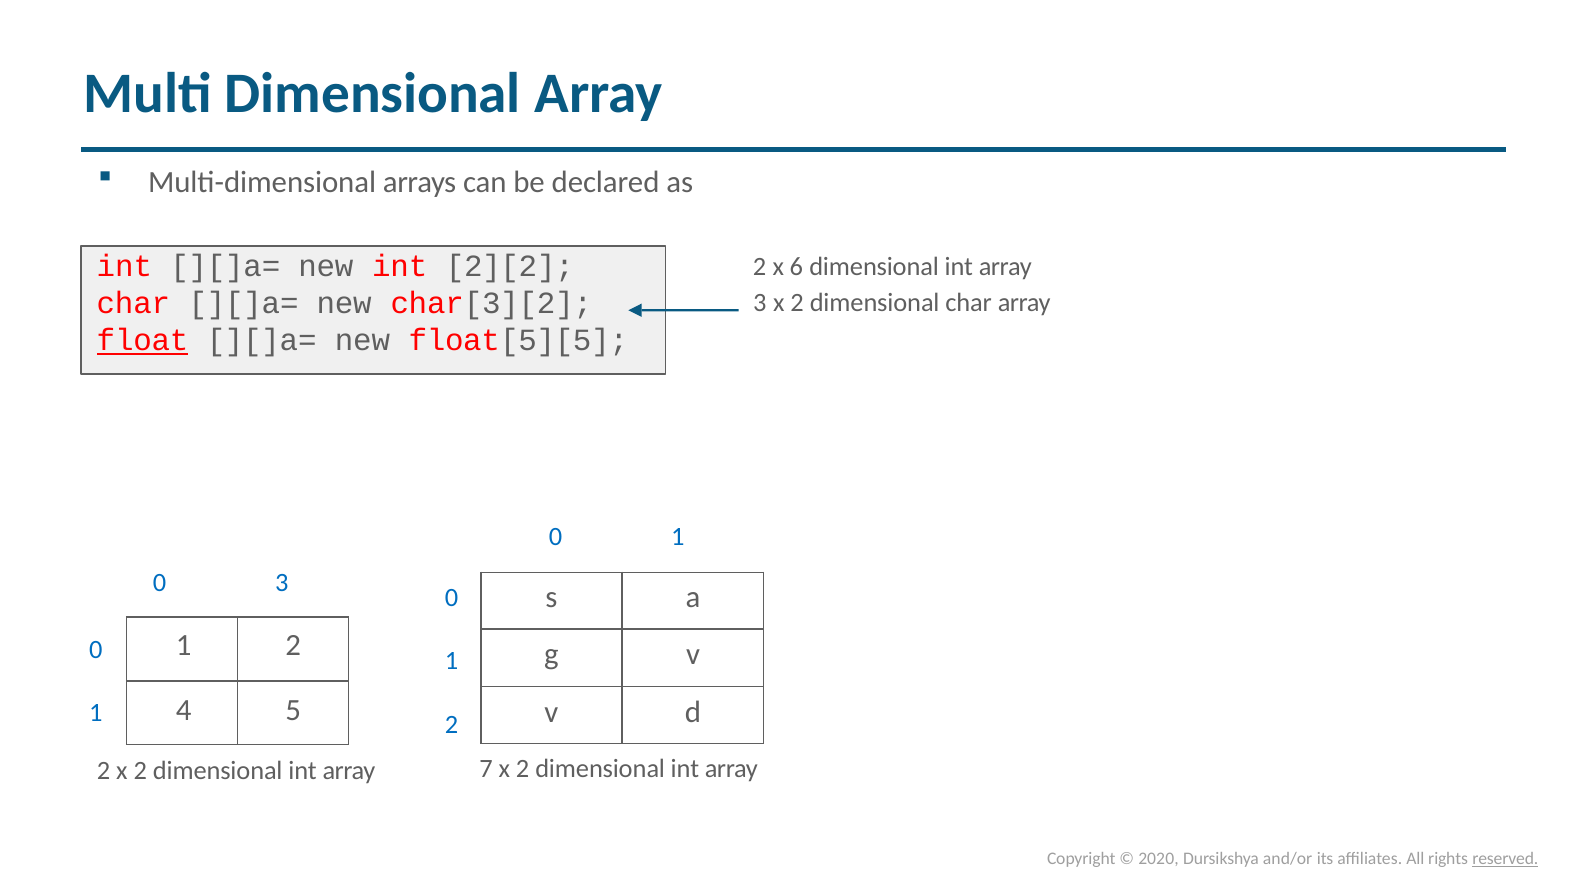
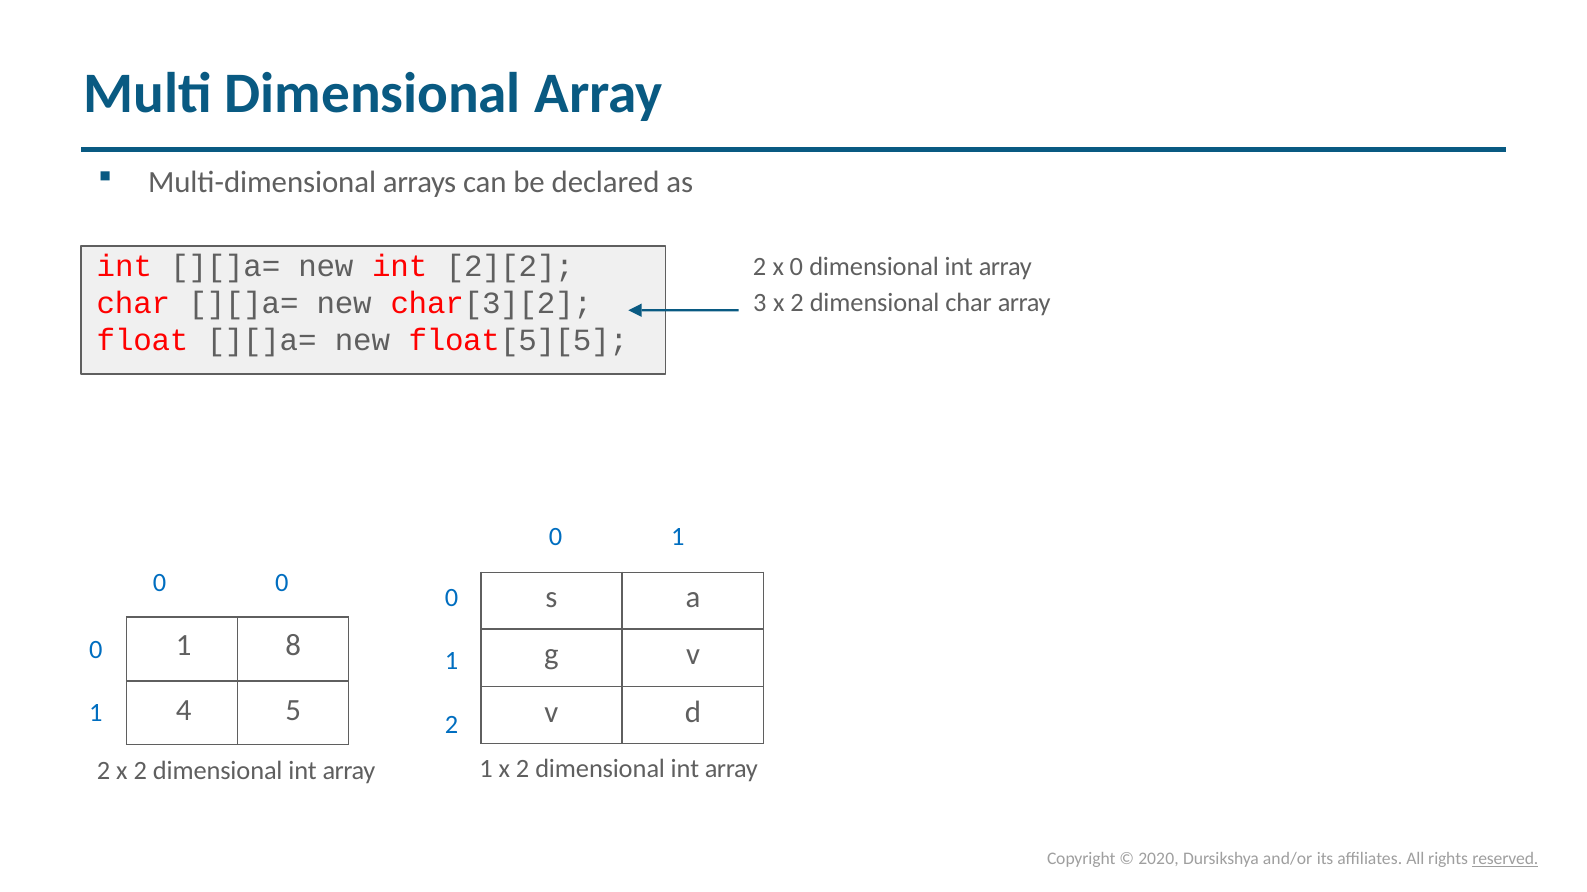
6: 6 -> 0 (796, 267)
float underline: present -> none (143, 341)
3: 3 -> 0 (282, 583)
2: 2 -> 8 (293, 646)
array 7: 7 -> 1 (486, 769)
